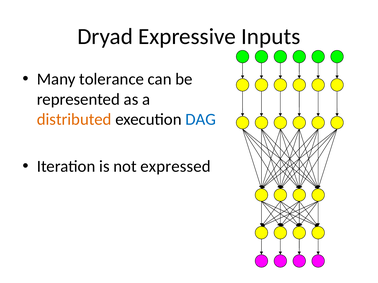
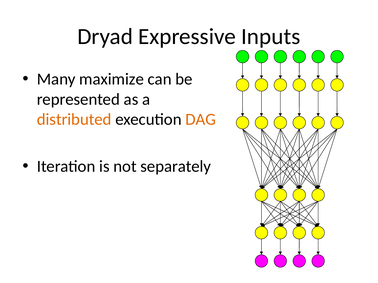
tolerance: tolerance -> maximize (112, 79)
DAG colour: blue -> orange (201, 120)
expressed: expressed -> separately (176, 167)
